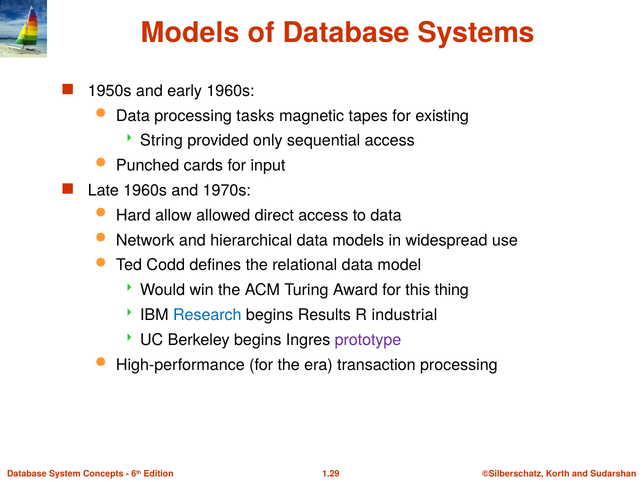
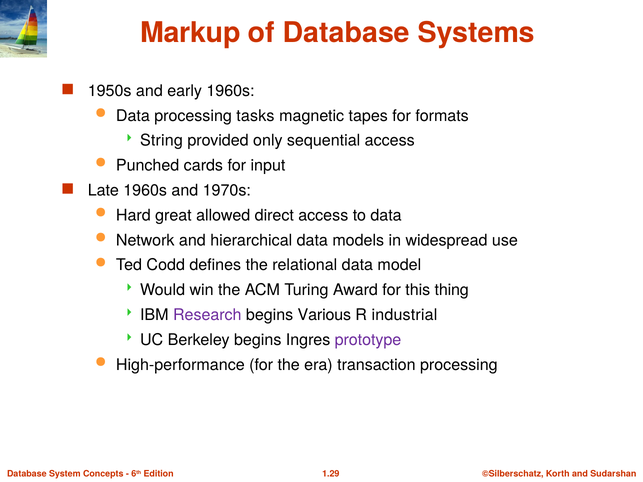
Models: Models -> Markup (190, 33)
existing: existing -> formats (442, 116)
allow: allow -> great (173, 215)
Research colour: blue -> purple (207, 315)
Results: Results -> Various (324, 315)
